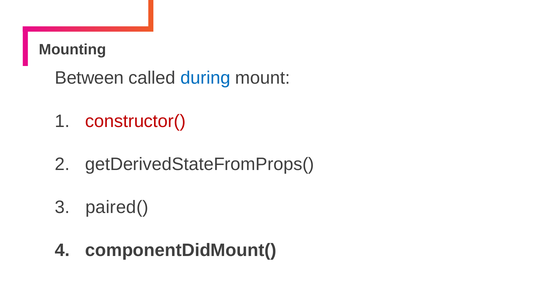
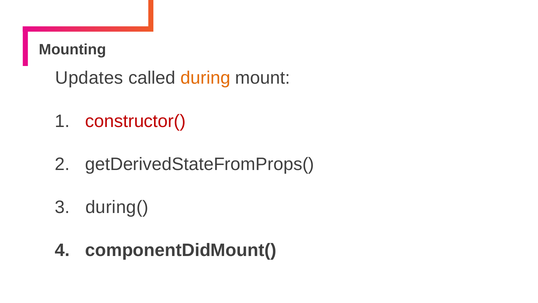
Between: Between -> Updates (89, 78)
during colour: blue -> orange (205, 78)
paired(: paired( -> during( (117, 207)
